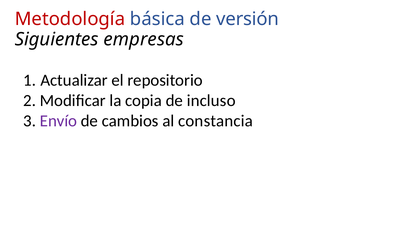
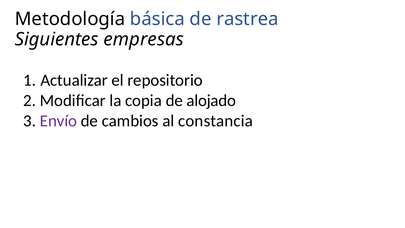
Metodología colour: red -> black (70, 19)
versión: versión -> rastrea (247, 19)
incluso: incluso -> alojado (211, 101)
